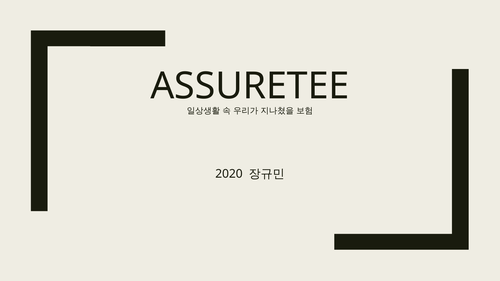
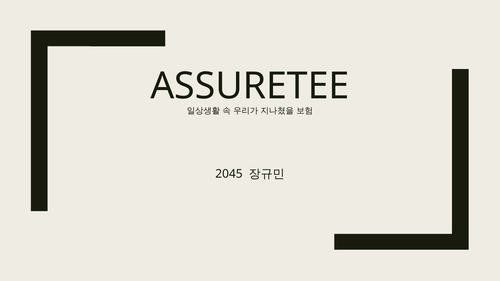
2020: 2020 -> 2045 (229, 174)
